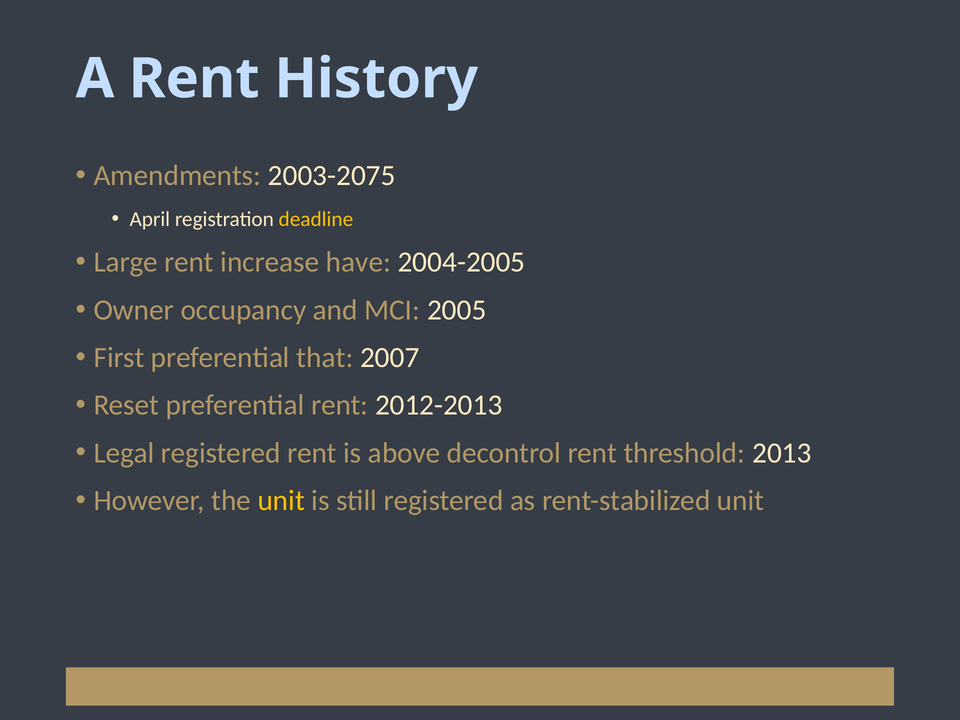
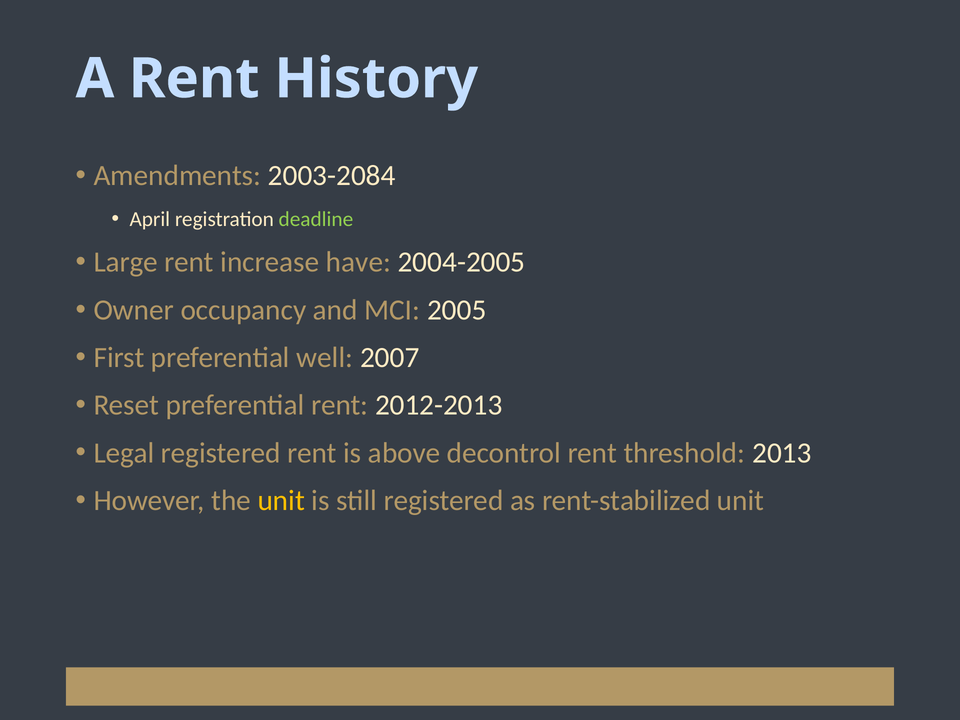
2003-2075: 2003-2075 -> 2003-2084 (332, 176)
deadline colour: yellow -> light green (316, 219)
that: that -> well (325, 358)
